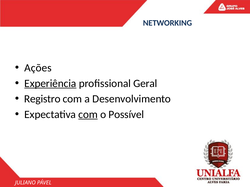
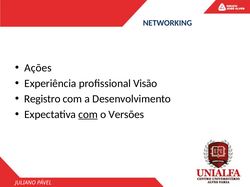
Experiência underline: present -> none (50, 84)
Geral: Geral -> Visão (145, 84)
Possível: Possível -> Versões (126, 115)
